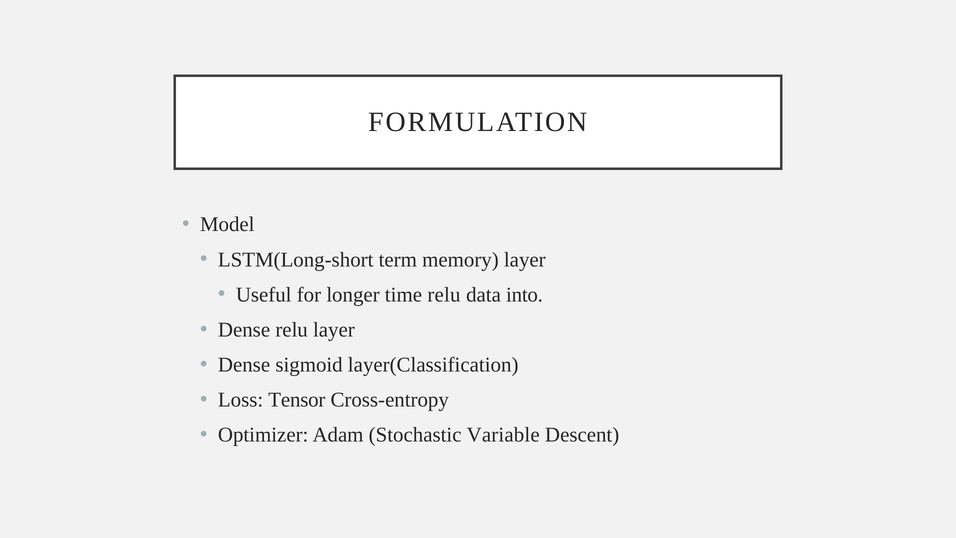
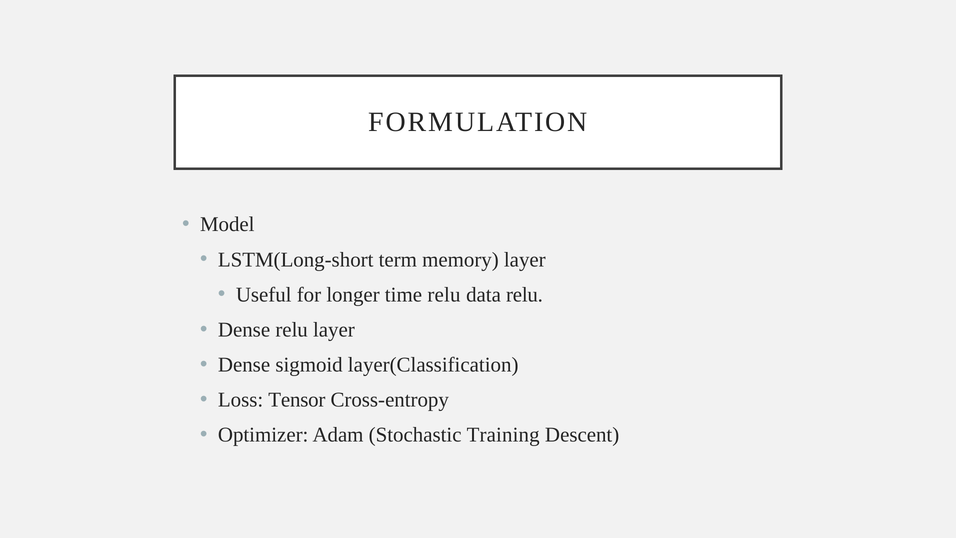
data into: into -> relu (525, 295)
Variable: Variable -> Training (503, 435)
